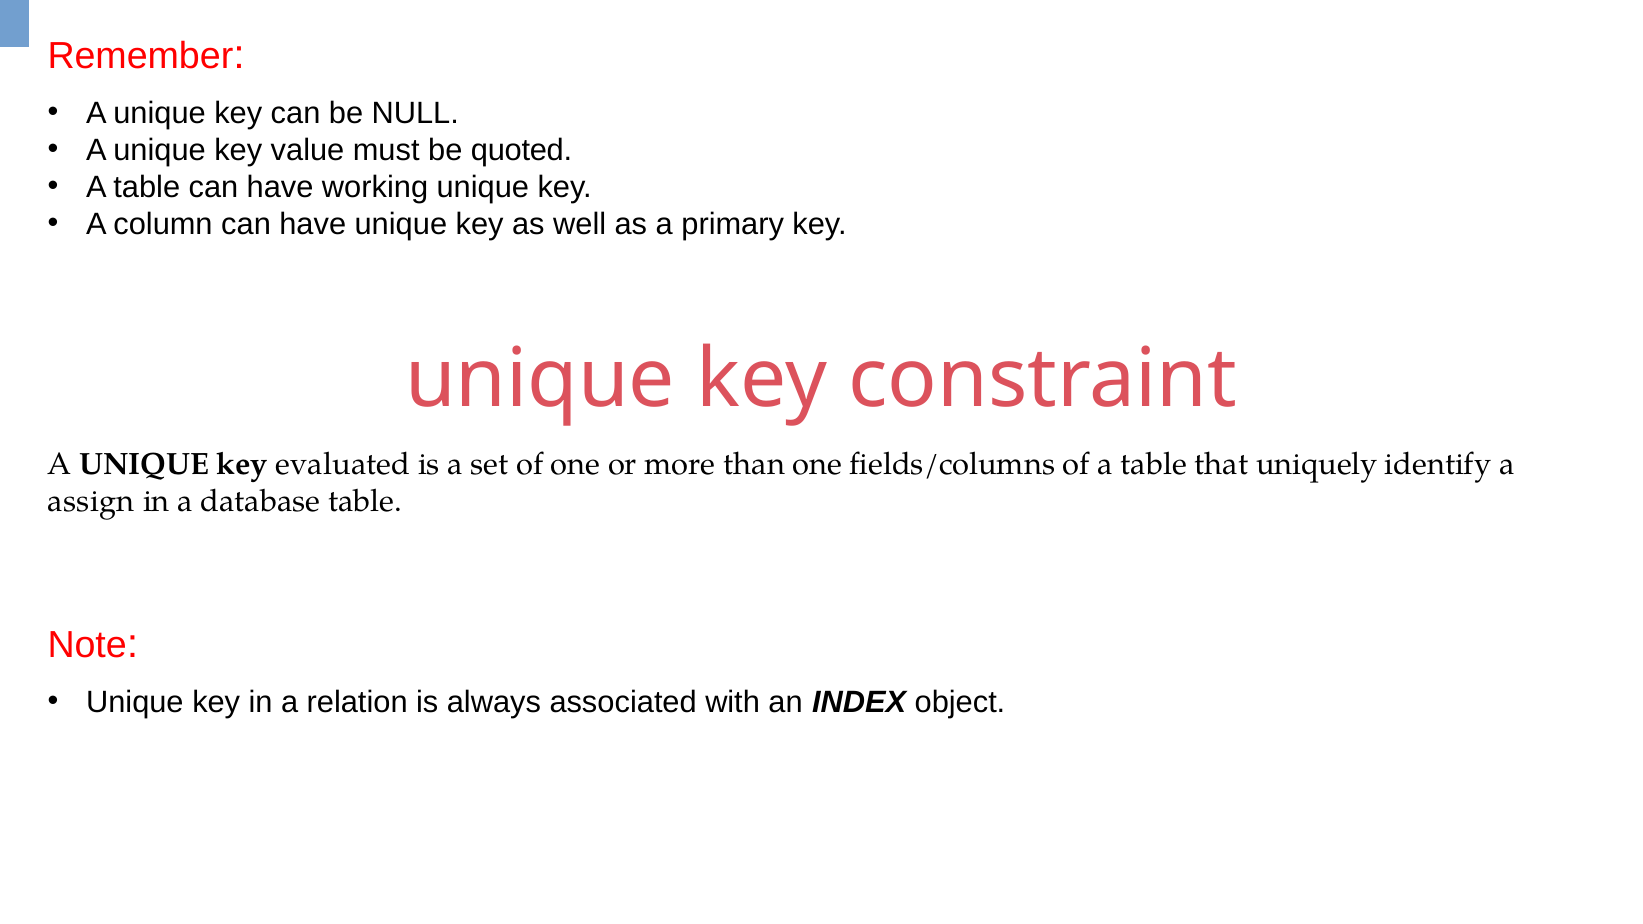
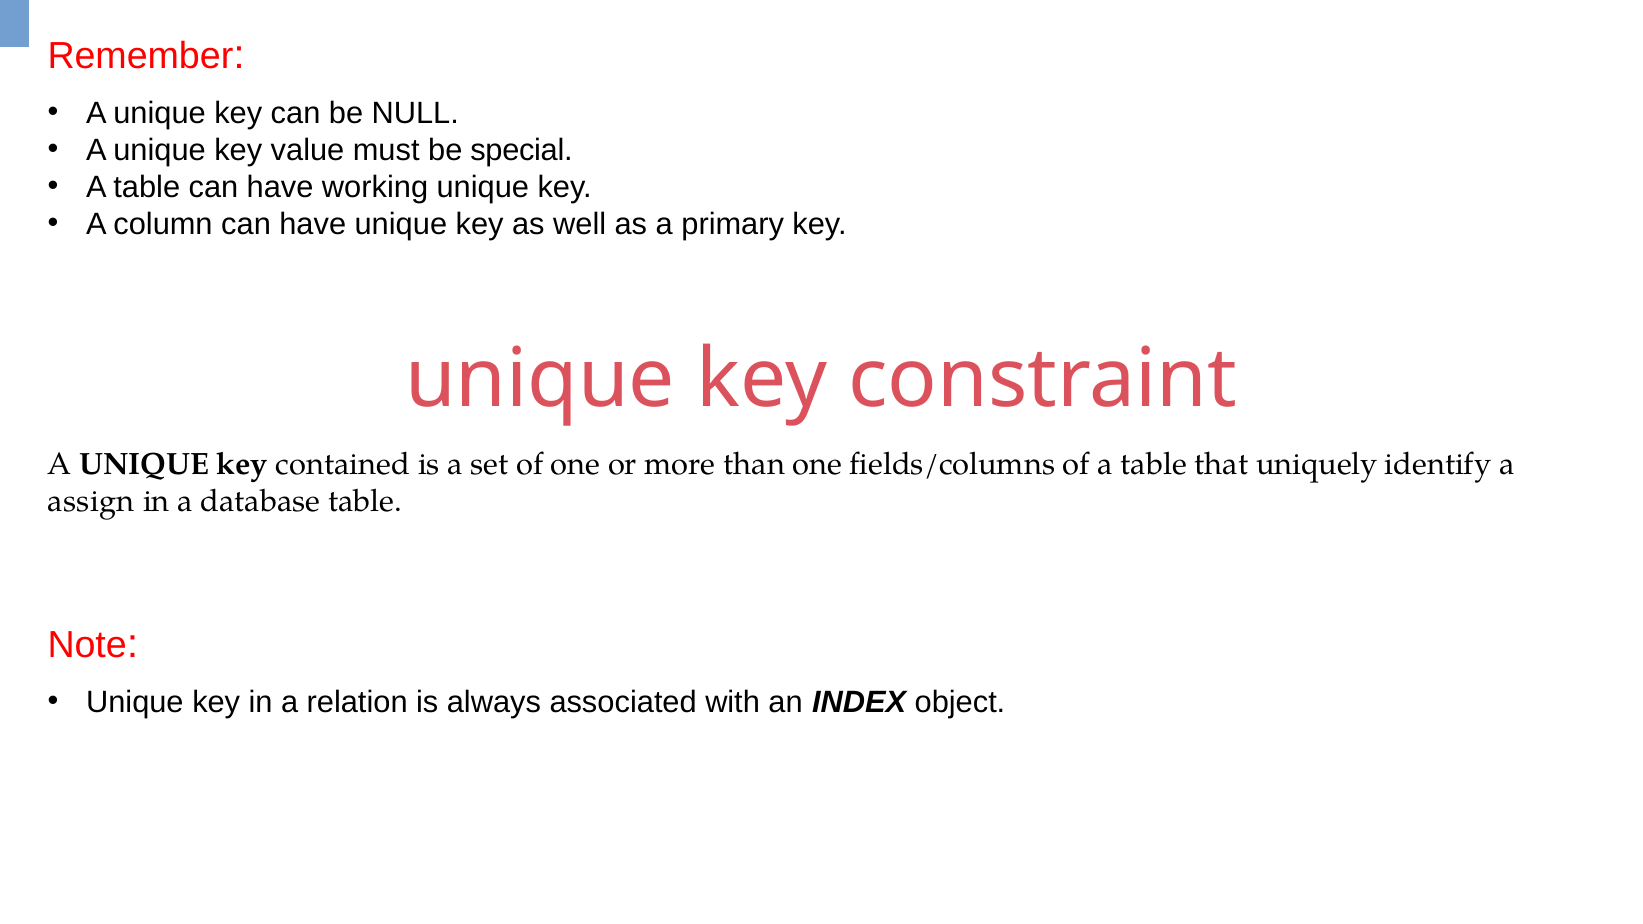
quoted: quoted -> special (522, 150)
evaluated: evaluated -> contained (343, 464)
